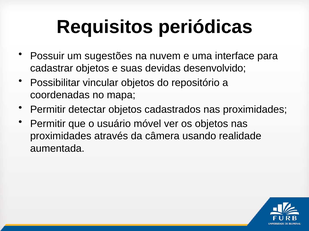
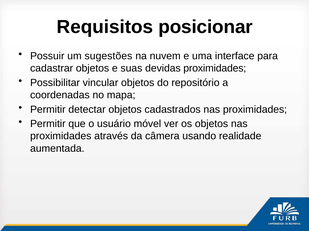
periódicas: periódicas -> posicionar (206, 27)
devidas desenvolvido: desenvolvido -> proximidades (215, 69)
